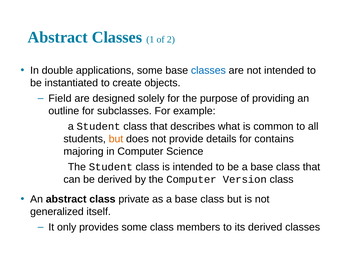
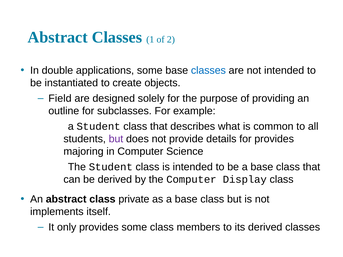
but colour: orange -> purple (116, 139)
for contains: contains -> provides (274, 139)
Version: Version -> Display (245, 180)
generalized: generalized -> implements (57, 212)
